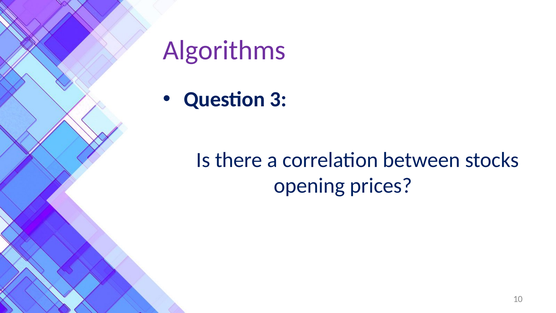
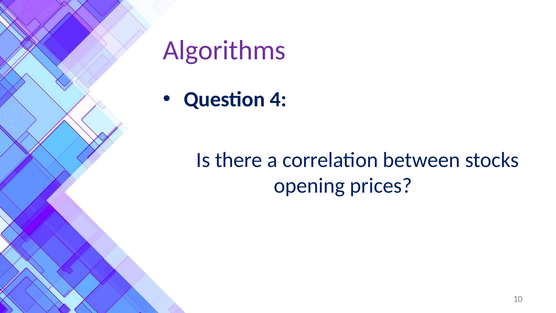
3: 3 -> 4 (278, 99)
